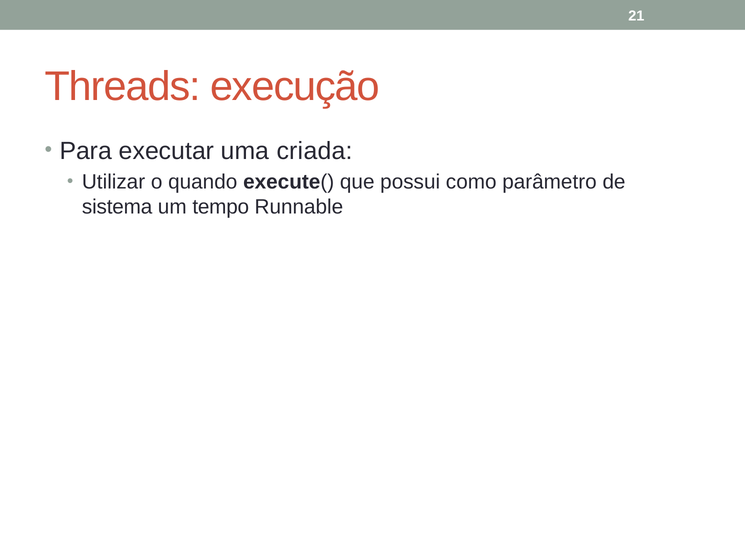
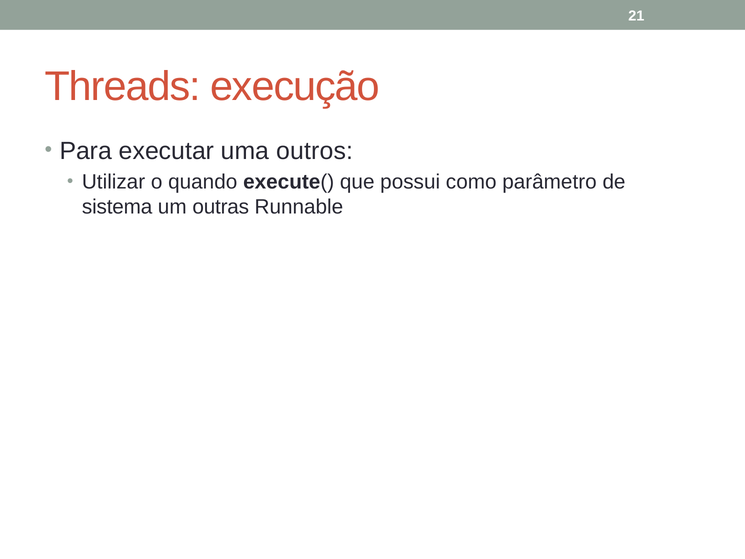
criada: criada -> outros (315, 151)
tempo: tempo -> outras (221, 207)
